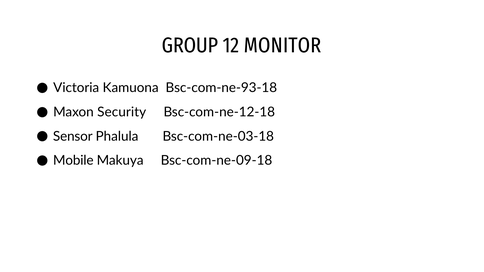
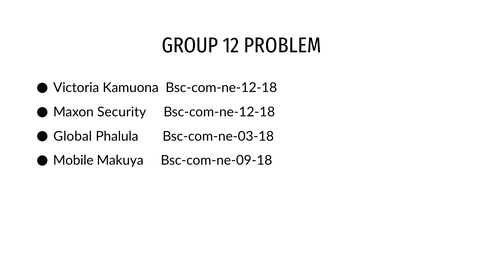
MONITOR: MONITOR -> PROBLEM (283, 45)
Kamuona Bsc-com-ne-93-18: Bsc-com-ne-93-18 -> Bsc-com-ne-12-18 (221, 88)
Sensor: Sensor -> Global (73, 136)
